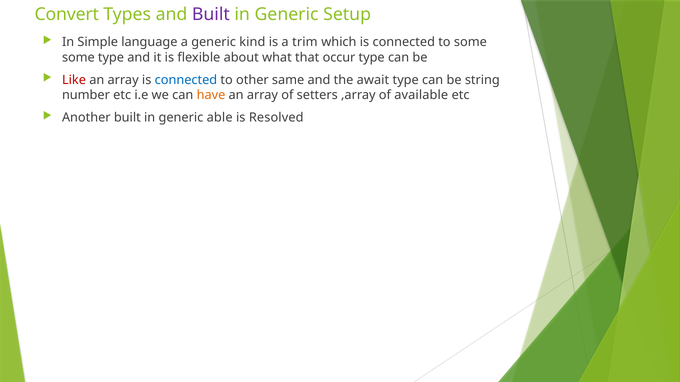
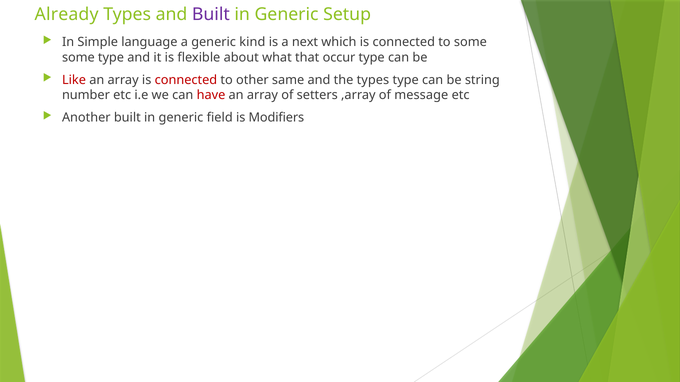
Convert: Convert -> Already (67, 14)
trim: trim -> next (305, 42)
connected colour: blue -> red (186, 80)
the await: await -> types (373, 80)
have colour: orange -> red (211, 95)
available: available -> message (421, 95)
able: able -> field (220, 118)
Resolved: Resolved -> Modifiers (276, 118)
